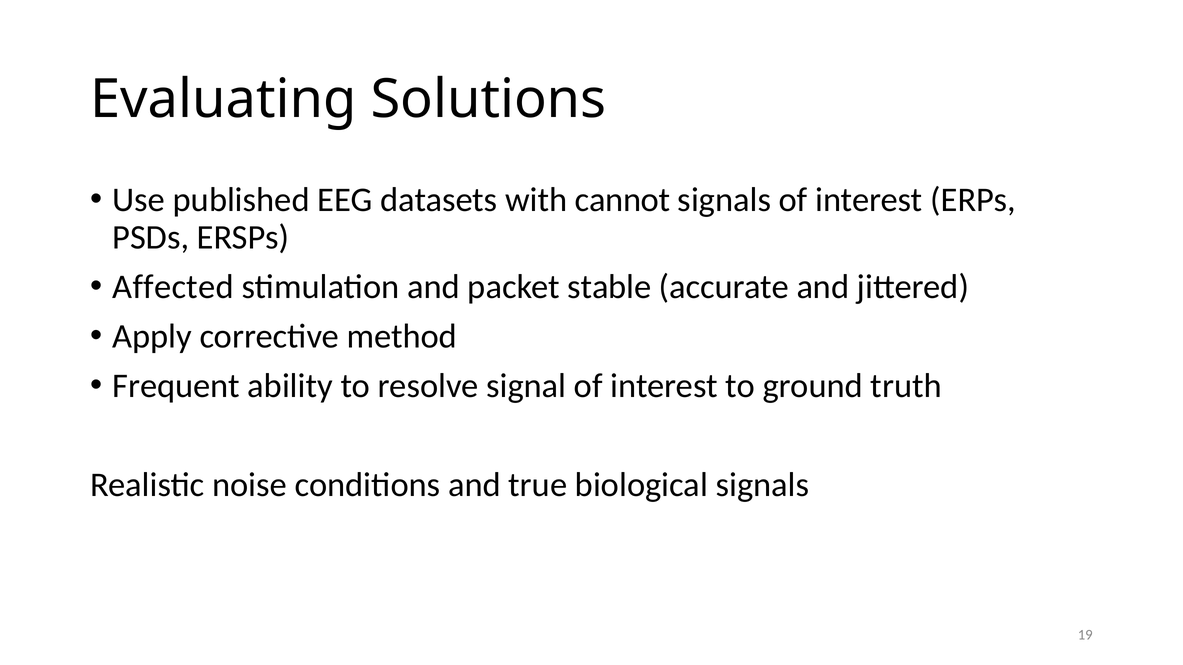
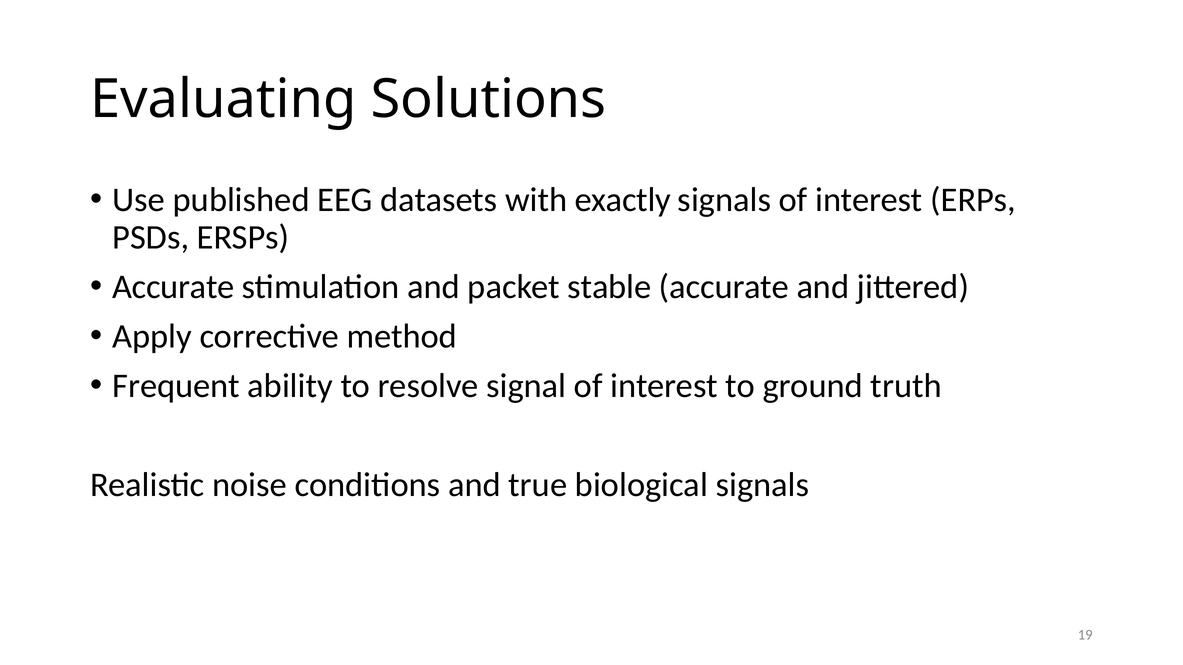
cannot: cannot -> exactly (623, 200)
Affected: Affected -> Accurate (173, 287)
